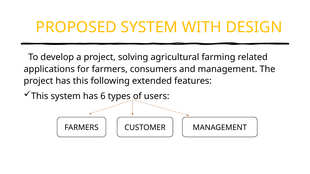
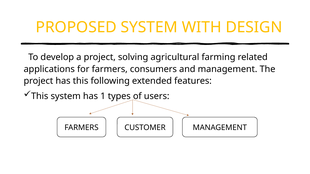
6: 6 -> 1 (103, 96)
